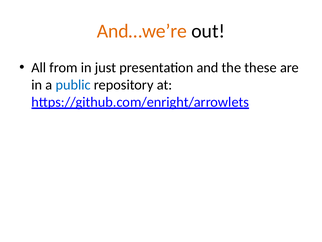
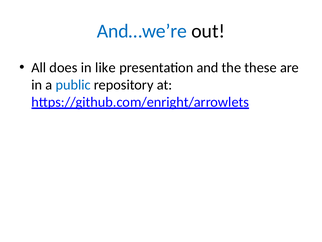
And…we’re colour: orange -> blue (142, 31)
from: from -> does (64, 68)
just: just -> like (105, 68)
